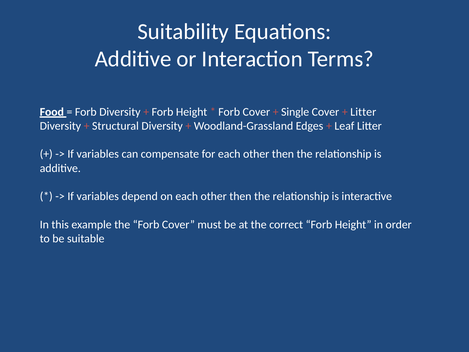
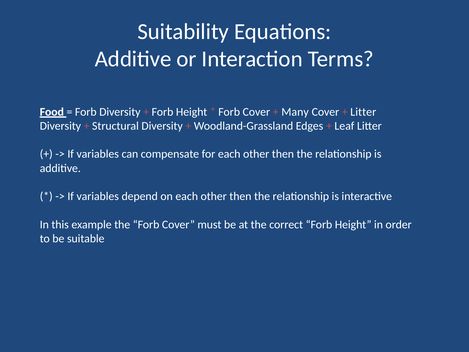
Single: Single -> Many (295, 112)
